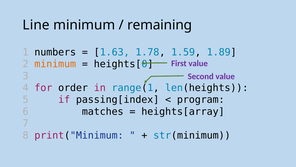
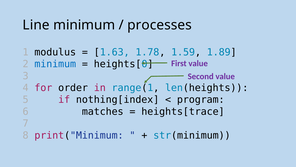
remaining: remaining -> processes (160, 25)
numbers: numbers -> modulus (55, 52)
minimum colour: orange -> blue (55, 64)
passing[index: passing[index -> nothing[index (118, 99)
heights[array: heights[array -> heights[trace (183, 111)
